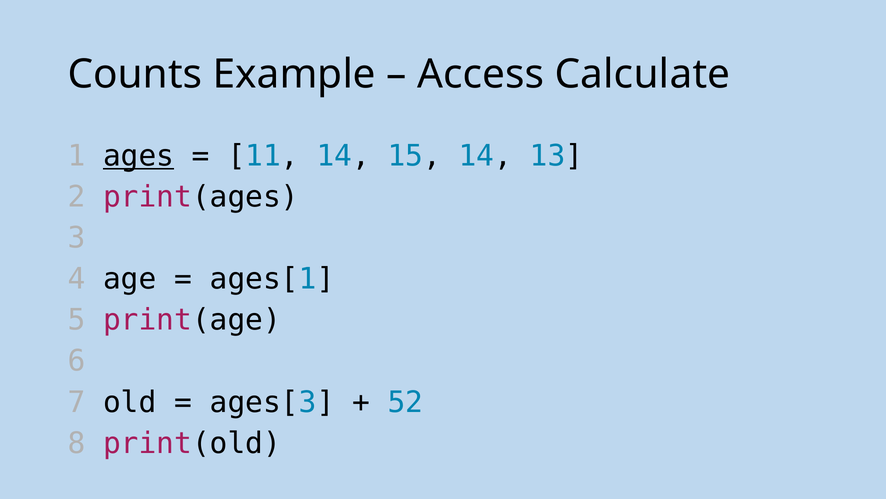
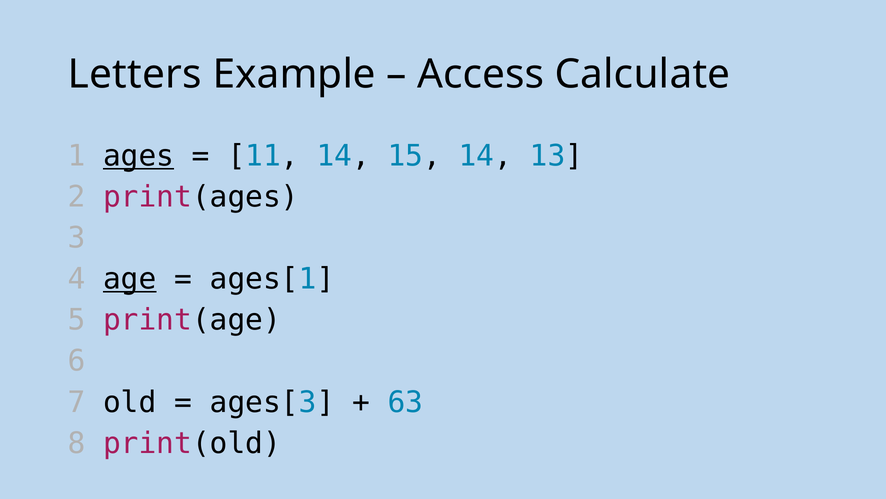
Counts: Counts -> Letters (135, 74)
age underline: none -> present (130, 279)
52: 52 -> 63 (406, 402)
